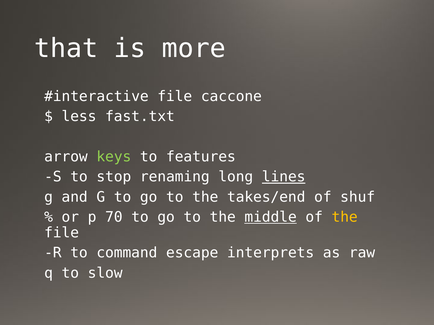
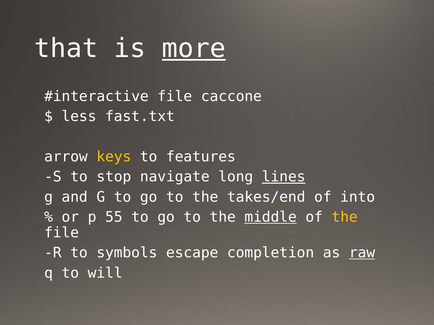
more underline: none -> present (194, 49)
keys colour: light green -> yellow (114, 157)
renaming: renaming -> navigate (175, 177)
shuf: shuf -> into (358, 197)
70: 70 -> 55 (114, 217)
command: command -> symbols (127, 253)
interprets: interprets -> completion (271, 253)
raw underline: none -> present (362, 253)
slow: slow -> will (105, 273)
